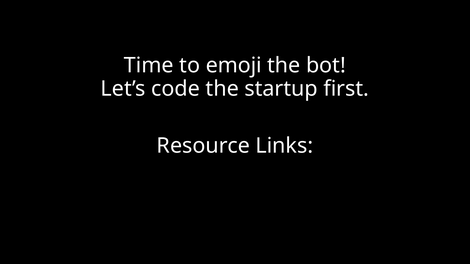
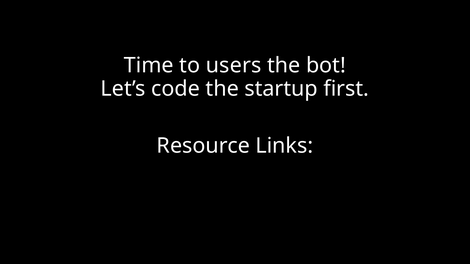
emoji: emoji -> users (234, 66)
